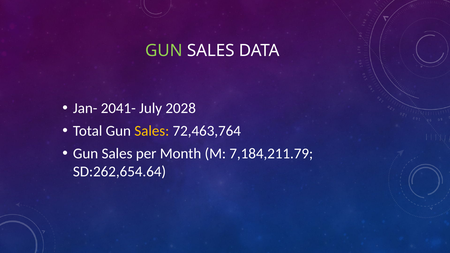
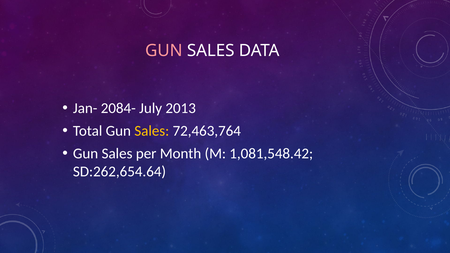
GUN colour: light green -> pink (164, 51)
2041-: 2041- -> 2084- (118, 108)
2028: 2028 -> 2013 (181, 108)
7,184,211.79: 7,184,211.79 -> 1,081,548.42 (271, 154)
